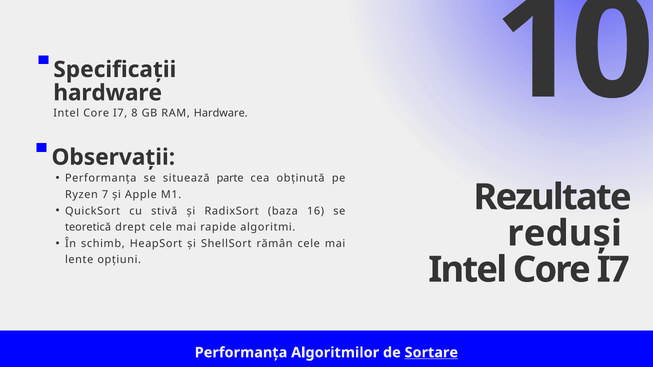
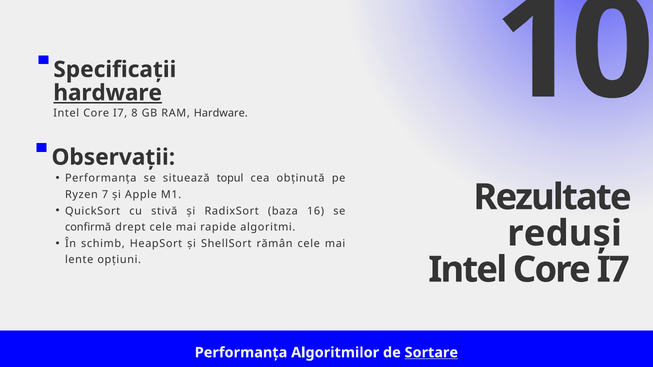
hardware underline: none -> present (108, 93)
parte: parte -> topul (230, 178)
teoretică: teoretică -> confirmă (88, 227)
